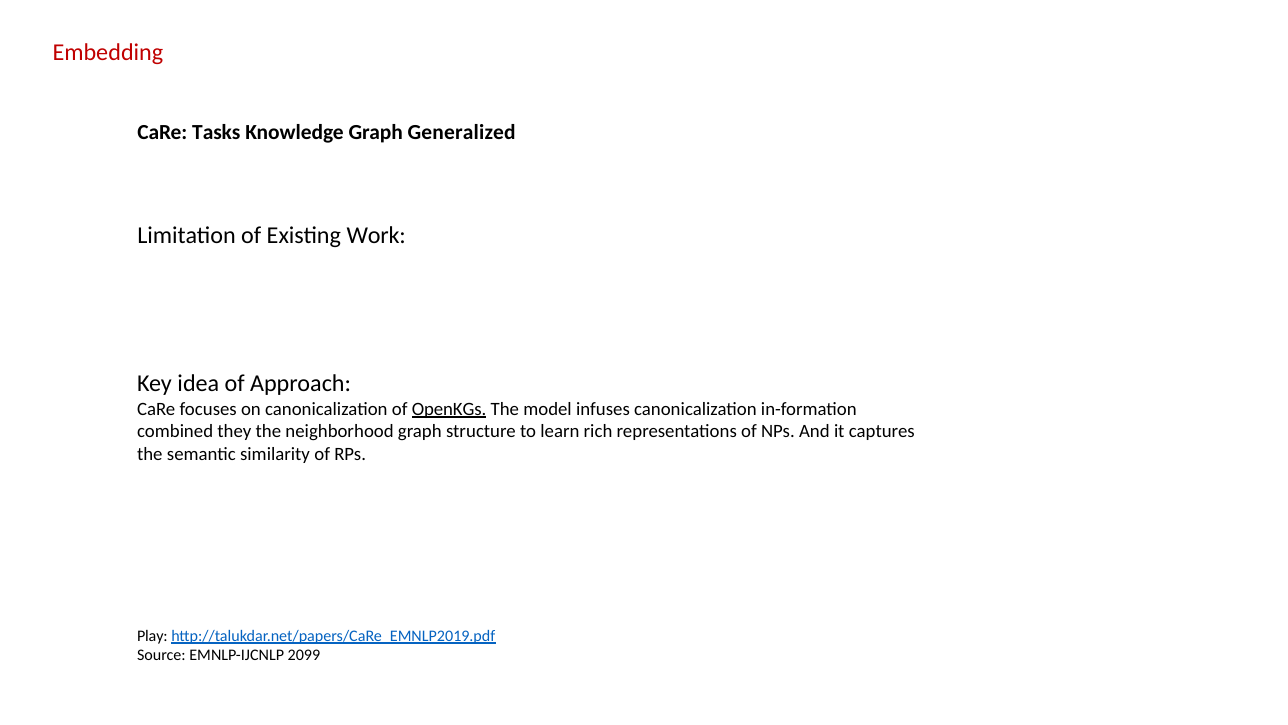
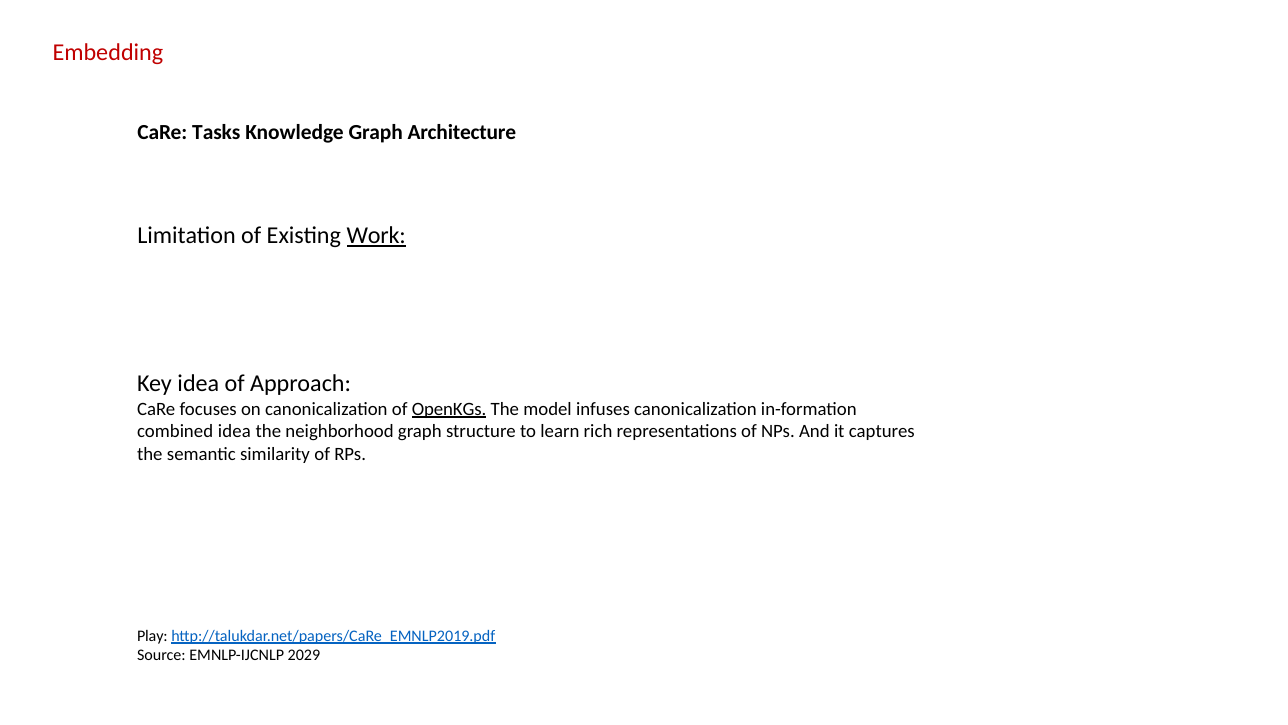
Generalized: Generalized -> Architecture (462, 132)
Work underline: none -> present (376, 235)
combined they: they -> idea (234, 431)
2099: 2099 -> 2029 (304, 655)
